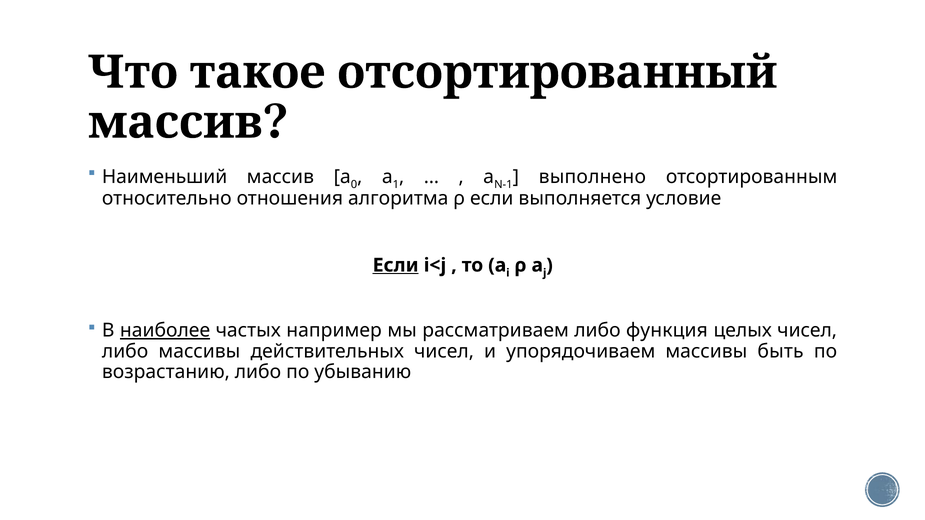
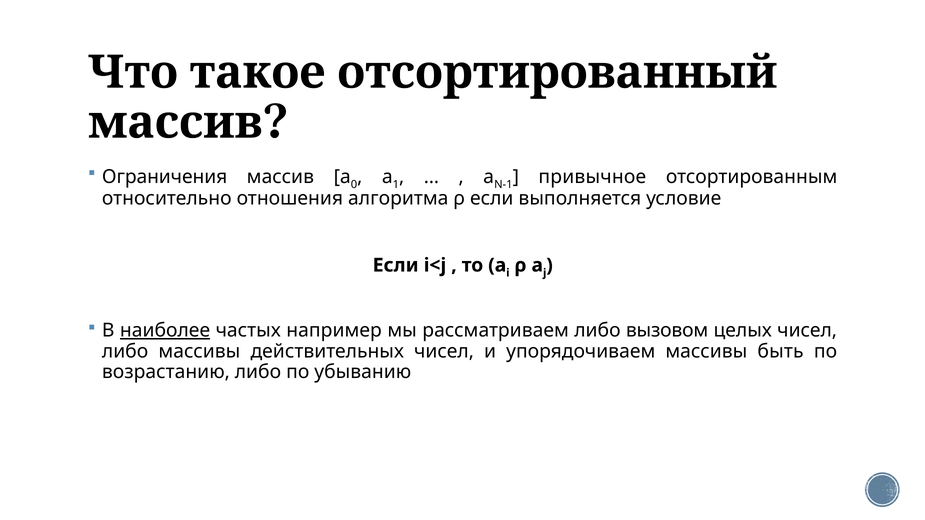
Наименьший: Наименьший -> Ограничения (165, 177)
выполнено: выполнено -> привычное (592, 177)
Если underline: present -> none (396, 265)
функция: функция -> вызовом (667, 331)
